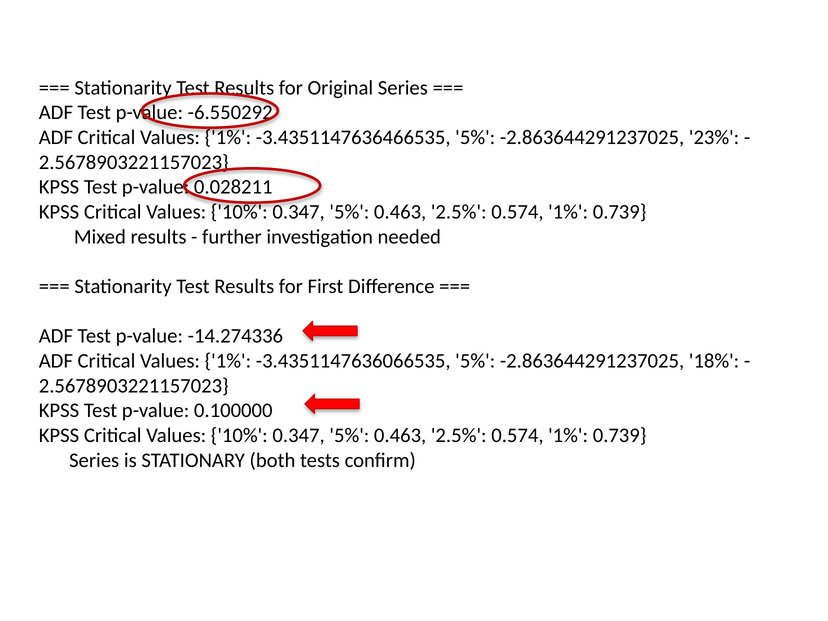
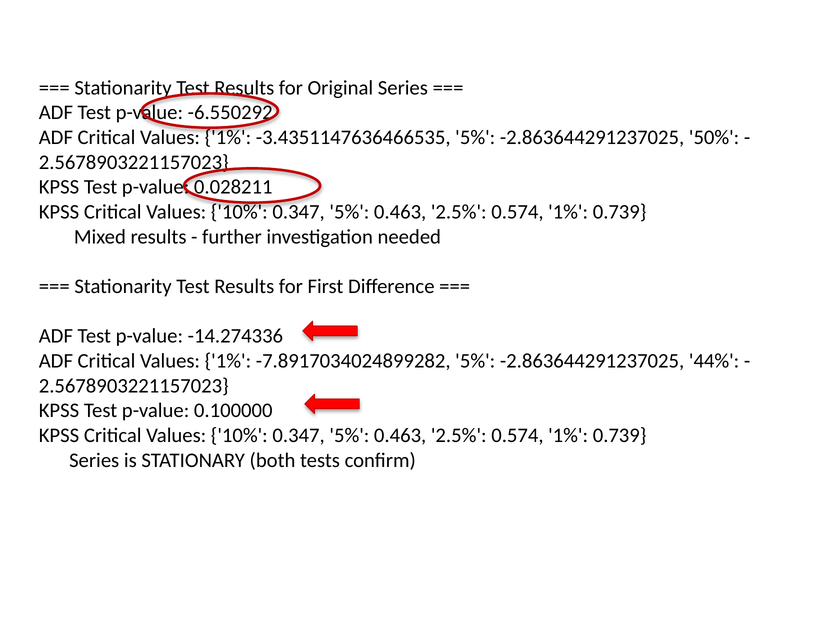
23%: 23% -> 50% (714, 137)
-3.4351147636066535: -3.4351147636066535 -> -7.8917034024899282 (353, 361)
18%: 18% -> 44% (714, 361)
